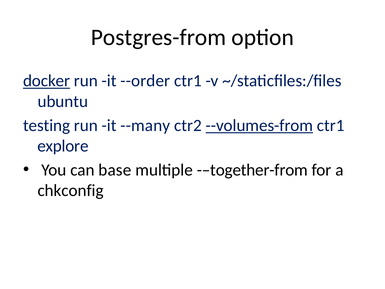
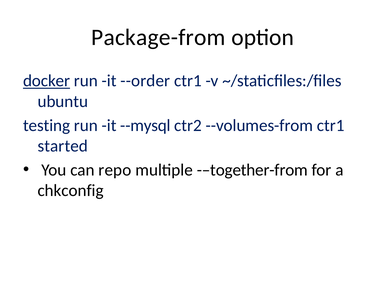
Postgres-from: Postgres-from -> Package-from (158, 37)
--many: --many -> --mysql (145, 125)
--volumes-from underline: present -> none (259, 125)
explore: explore -> started (63, 146)
base: base -> repo (115, 170)
